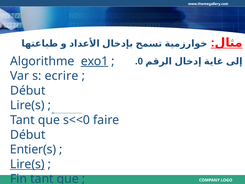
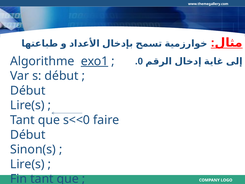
s ecrire: ecrire -> début (62, 76)
Entier(s: Entier(s -> Sinon(s (33, 149)
Lire(s underline: present -> none (27, 164)
